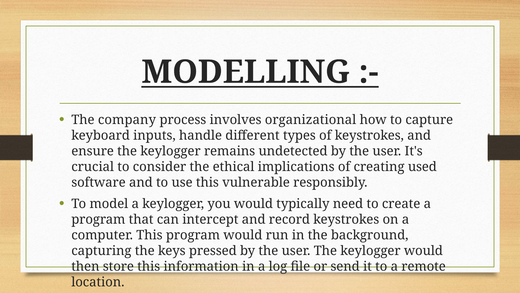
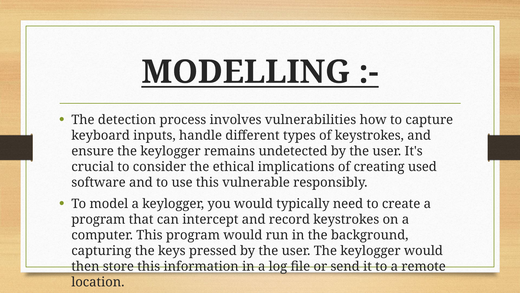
company: company -> detection (127, 120)
organizational: organizational -> vulnerabilities (311, 120)
